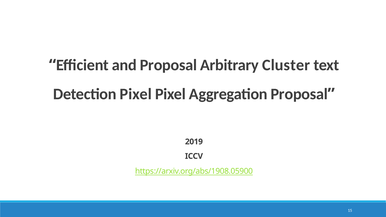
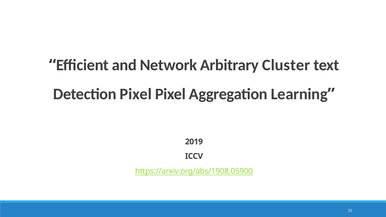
and Proposal: Proposal -> Network (168, 65)
Aggregation Proposal: Proposal -> Learning (299, 94)
